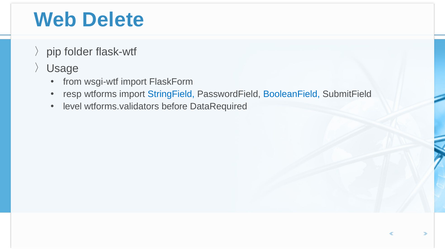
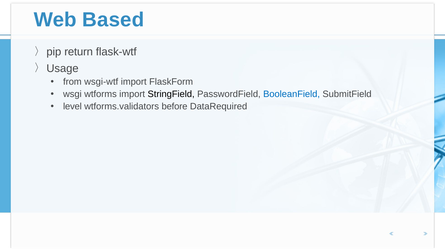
Delete: Delete -> Based (113, 20)
folder: folder -> return (79, 52)
resp: resp -> wsgi (72, 94)
StringField colour: blue -> black (171, 94)
